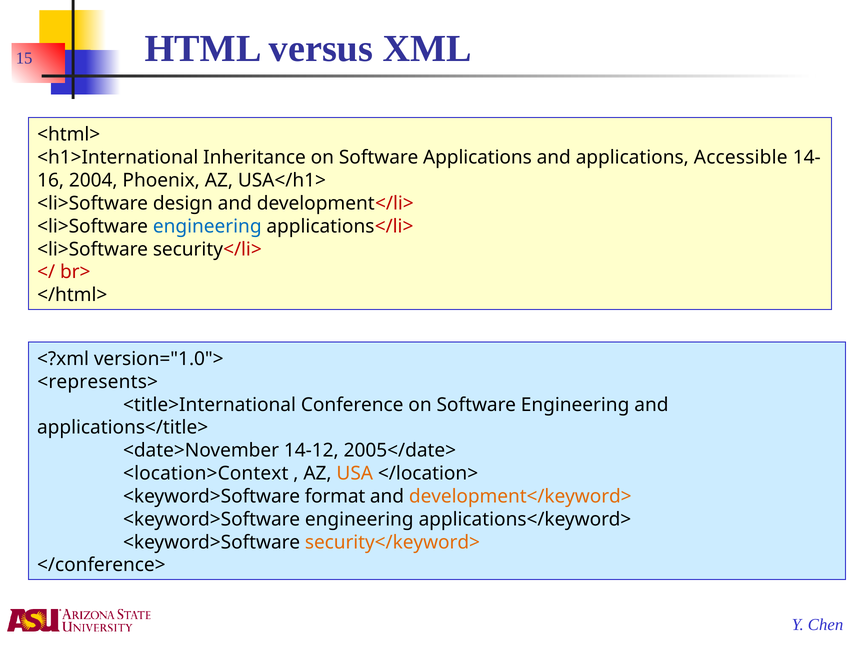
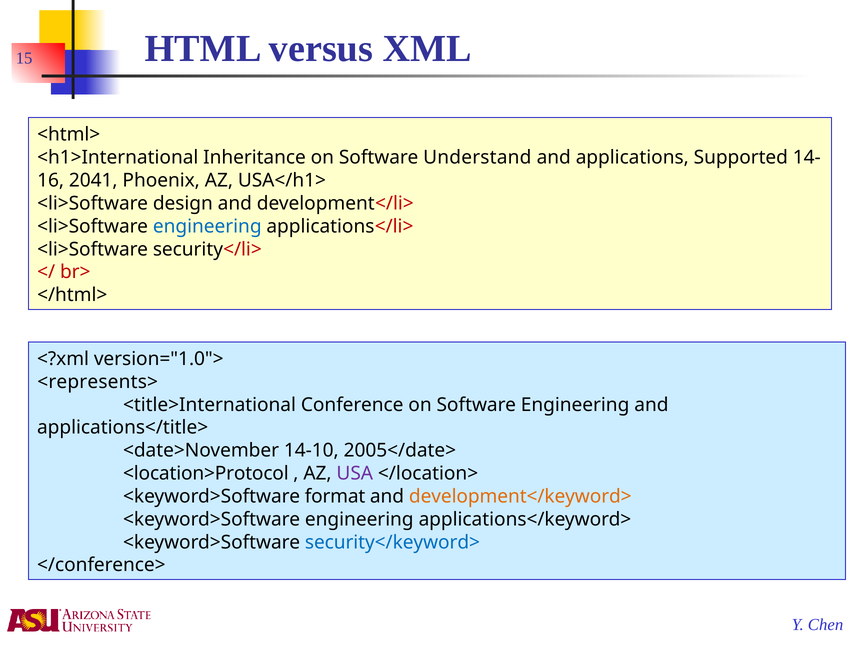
Software Applications: Applications -> Understand (477, 158)
Accessible: Accessible -> Supported (741, 158)
2004: 2004 -> 2041 (93, 180)
14-12: 14-12 -> 14-10 (311, 451)
<location>Context: <location>Context -> <location>Protocol (206, 474)
USA colour: orange -> purple (355, 474)
security</keyword> colour: orange -> blue (392, 542)
